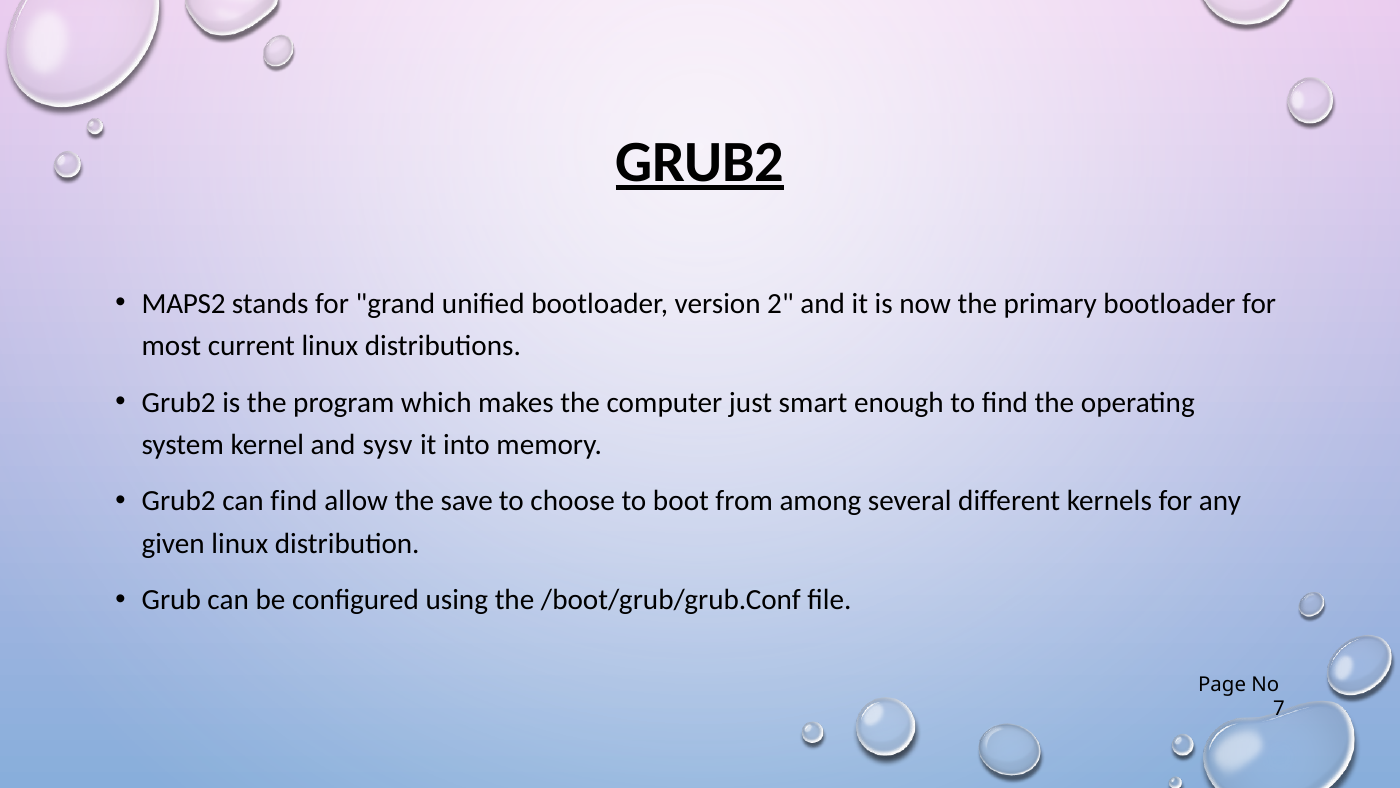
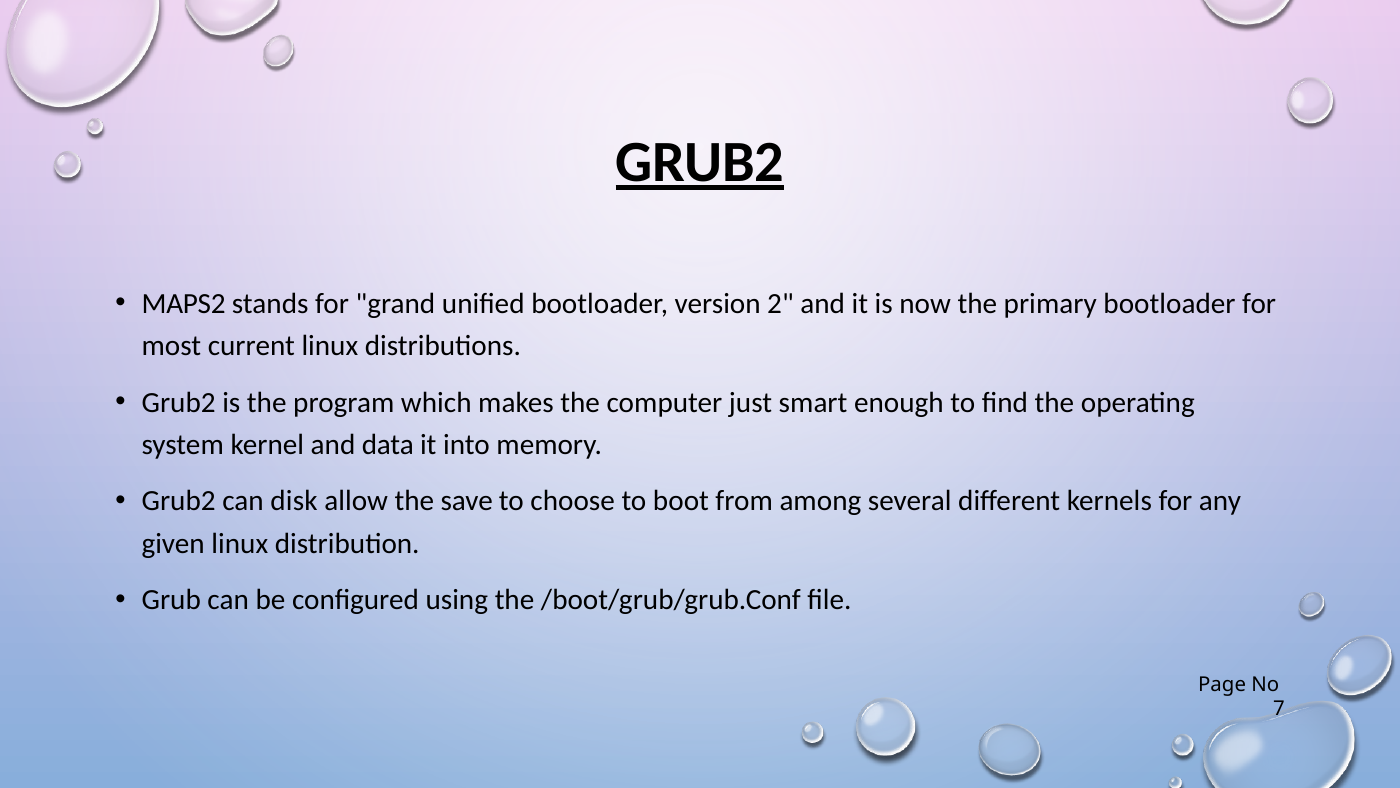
sysv: sysv -> data (388, 444)
can find: find -> disk (294, 501)
